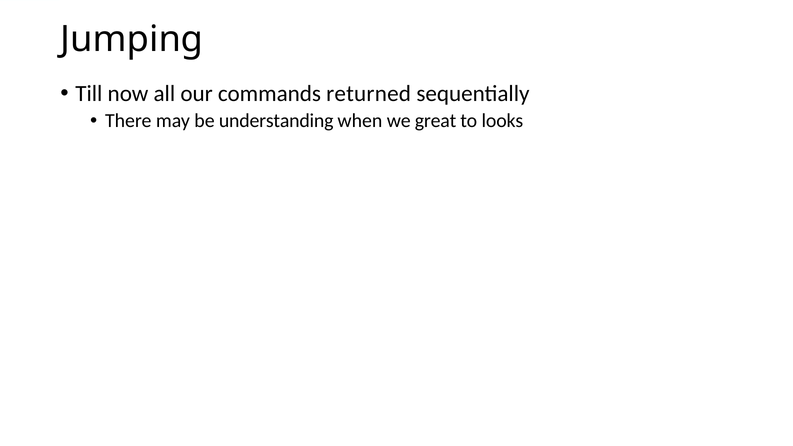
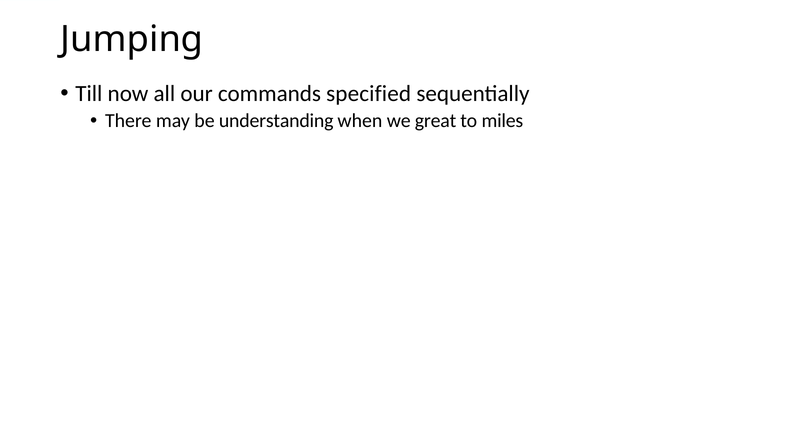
returned: returned -> specified (369, 94)
looks: looks -> miles (502, 121)
